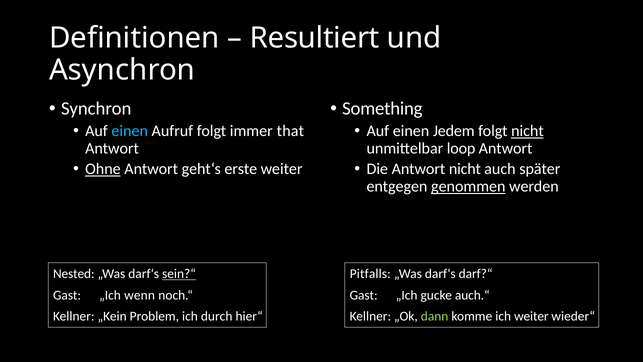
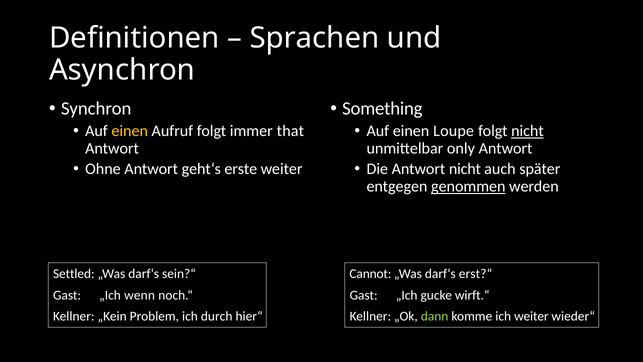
Resultiert: Resultiert -> Sprachen (314, 38)
einen colour: light blue -> yellow (130, 131)
Jedem: Jedem -> Loupe (454, 131)
loop: loop -> only (461, 148)
Ohne underline: present -> none (103, 169)
Nested: Nested -> Settled (74, 274)
sein?“ underline: present -> none (179, 274)
Pitfalls: Pitfalls -> Cannot (370, 274)
darf?“: darf?“ -> erst?“ (476, 274)
auch.“: auch.“ -> wirft.“ (472, 295)
